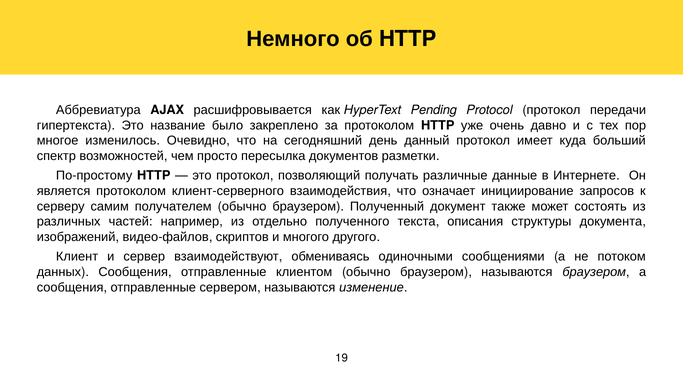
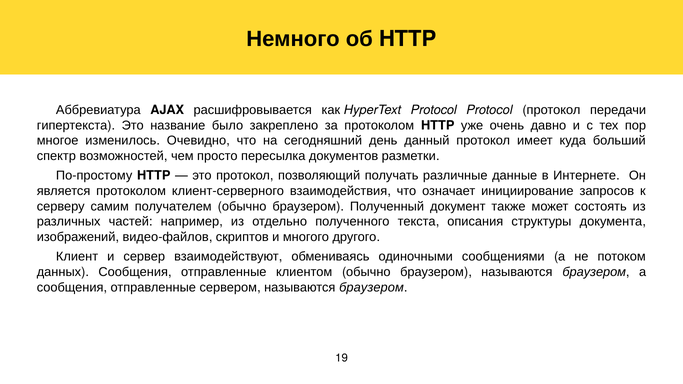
HyperText Pending: Pending -> Protocol (434, 110)
сервером называются изменение: изменение -> браузером (371, 288)
